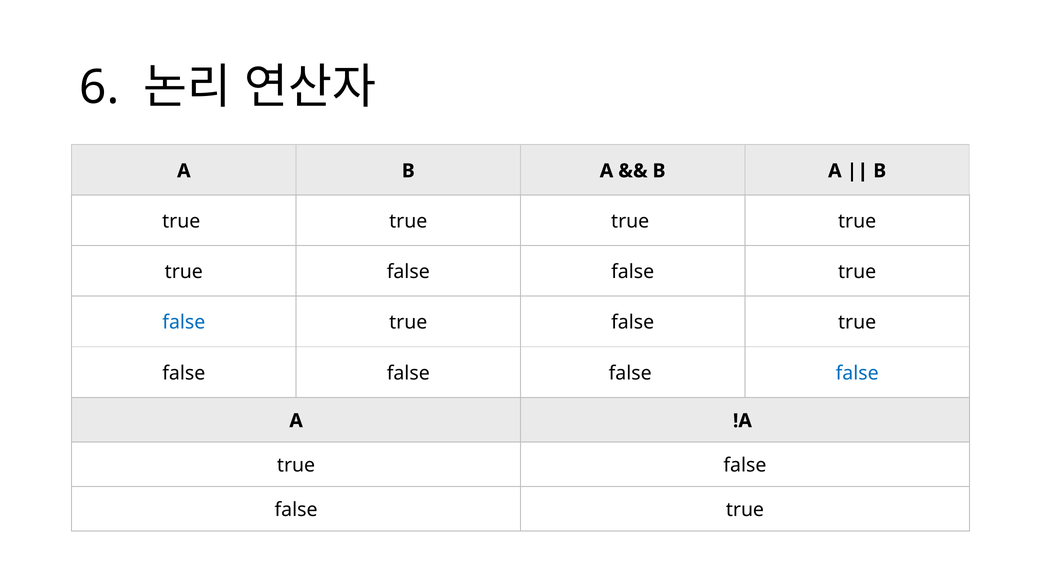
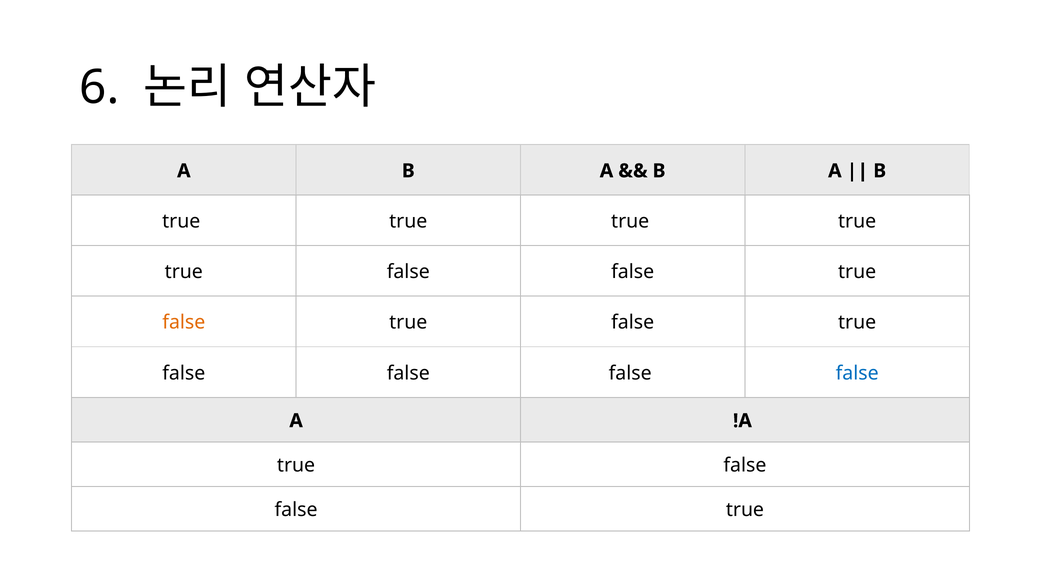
false colour: blue -> orange (184, 322)
